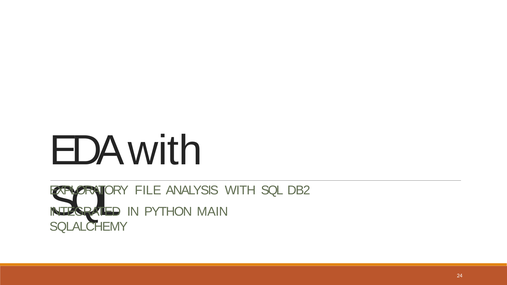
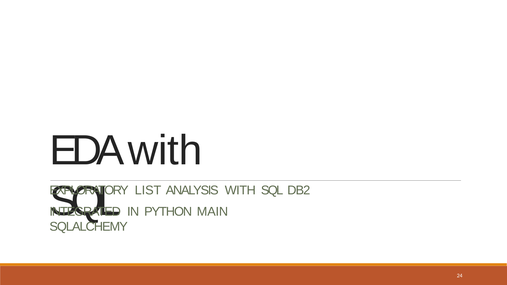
FILE: FILE -> LIST (148, 191)
